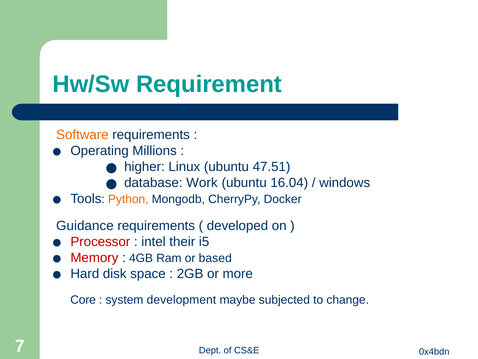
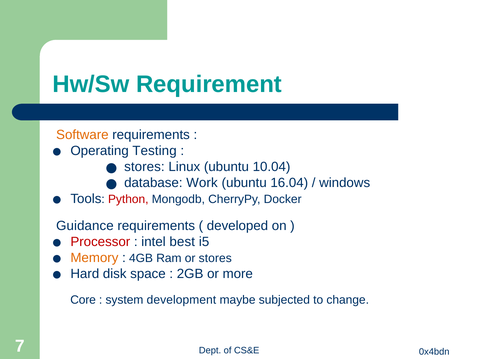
Millions: Millions -> Testing (155, 151)
higher: higher -> stores (144, 167)
47.51: 47.51 -> 10.04 (272, 167)
Python colour: orange -> red (128, 199)
their: their -> best (182, 242)
Memory colour: red -> orange (94, 257)
or based: based -> stores (215, 258)
